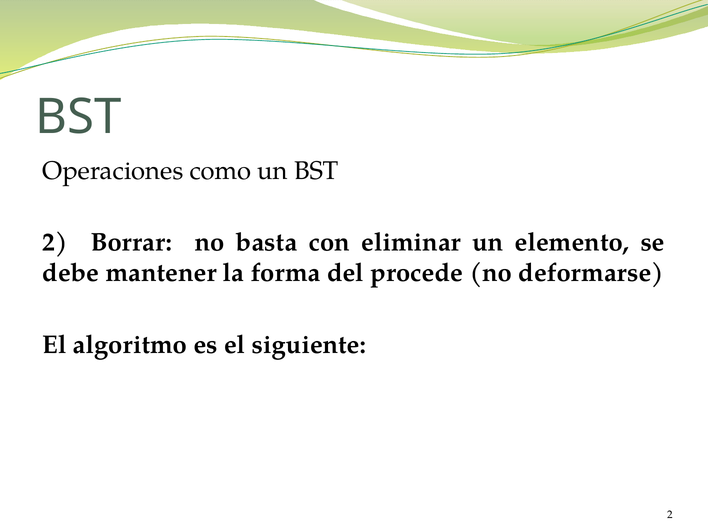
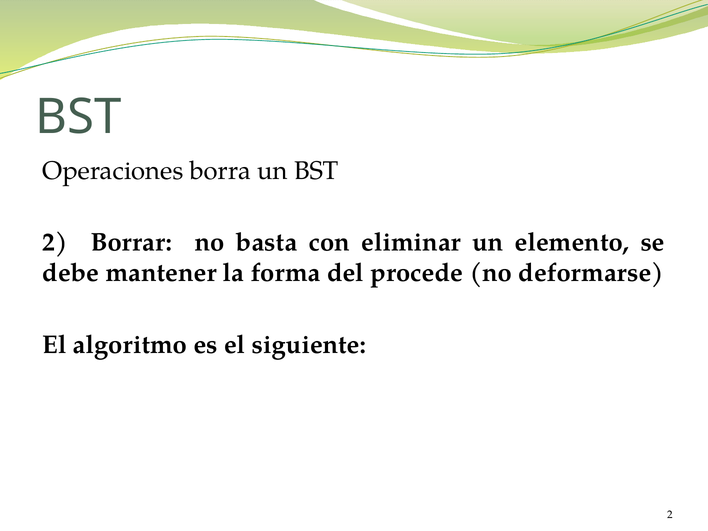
como: como -> borra (220, 171)
